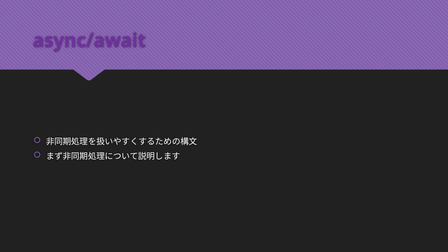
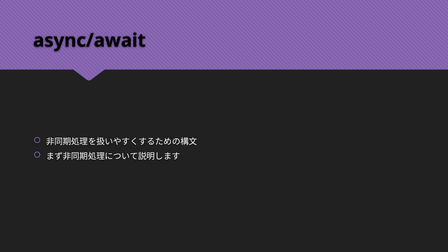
async/await colour: purple -> black (89, 41)
